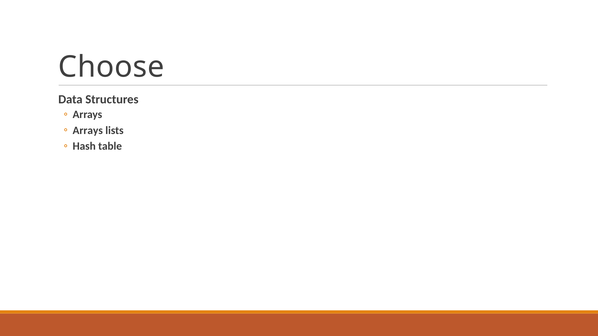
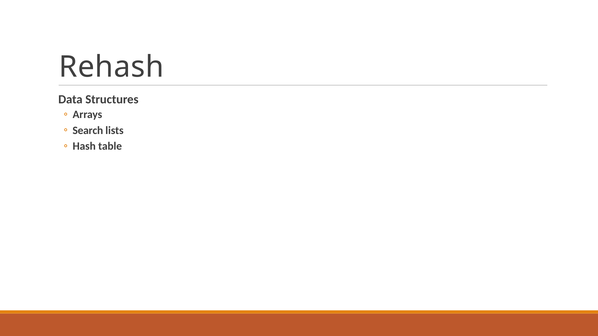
Choose: Choose -> Rehash (111, 67)
Arrays: Arrays -> Search (88, 131)
